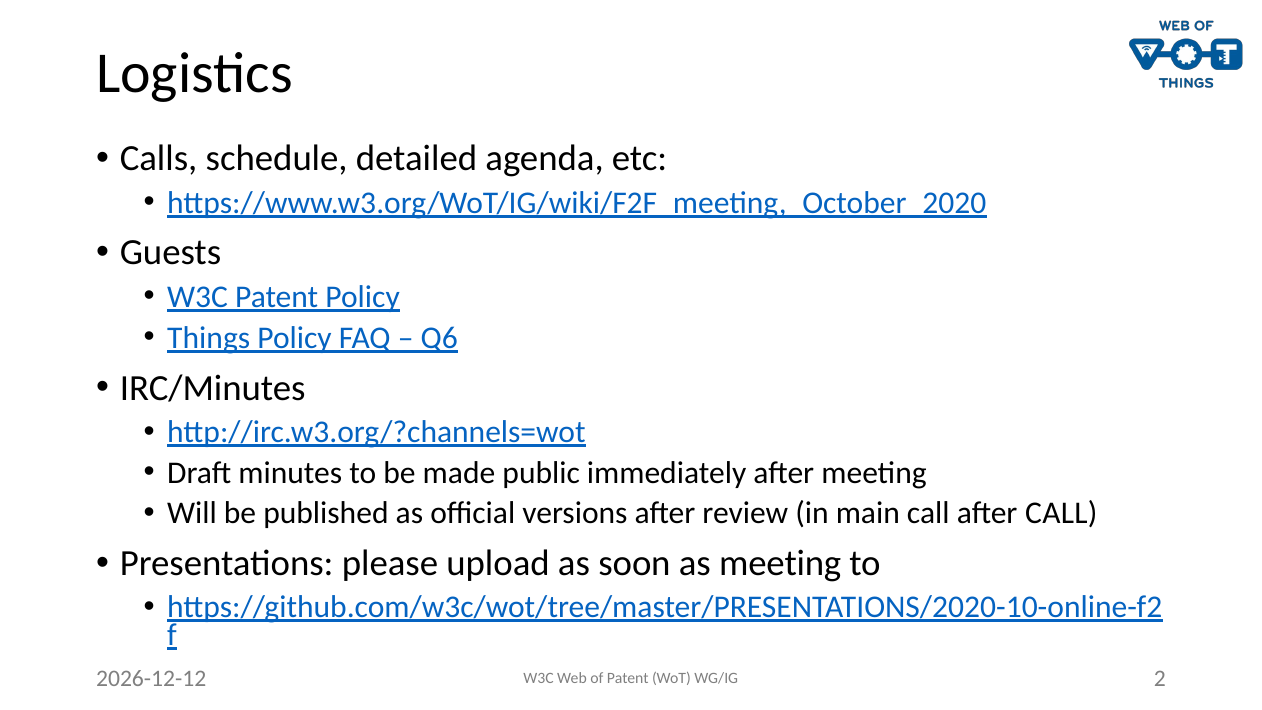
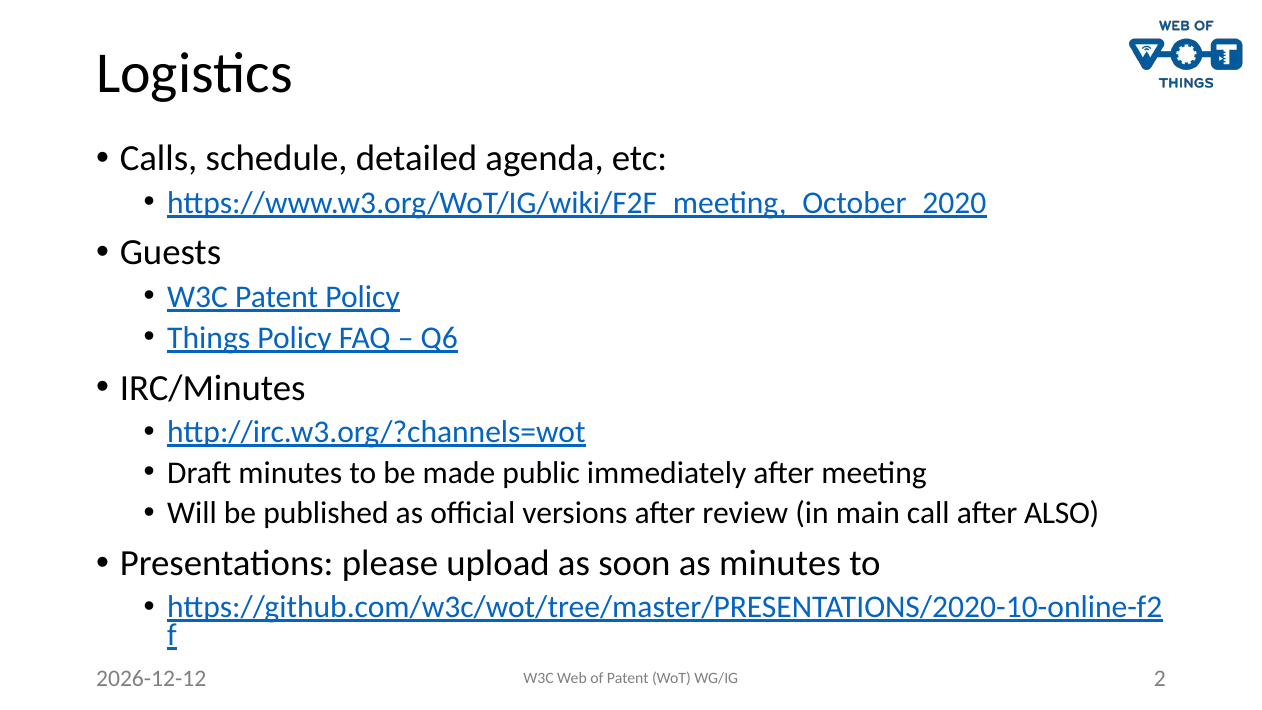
after CALL: CALL -> ALSO (1062, 513)
as meeting: meeting -> minutes (780, 563)
